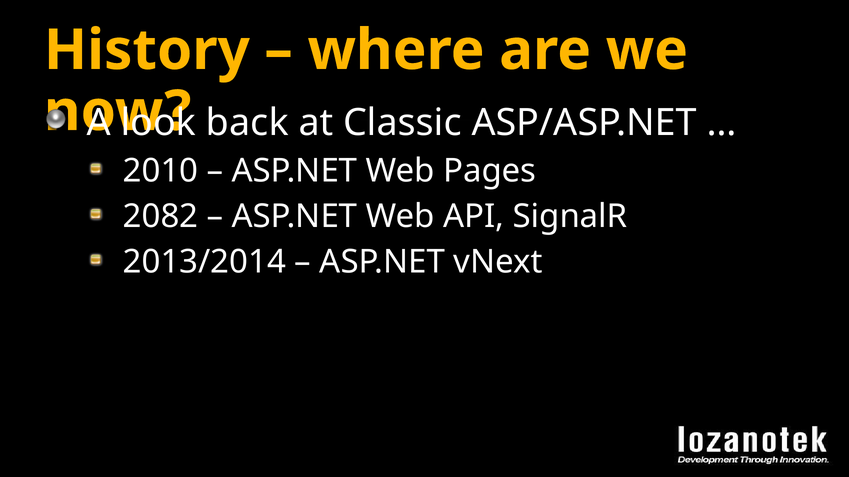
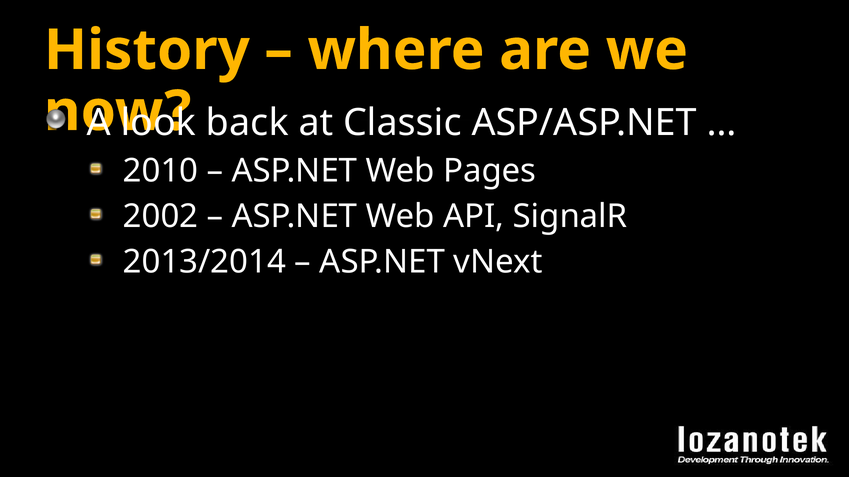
2082: 2082 -> 2002 (161, 217)
